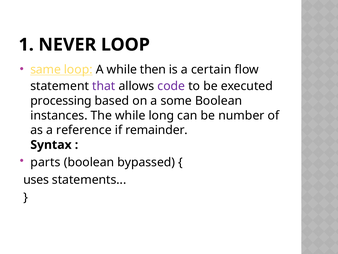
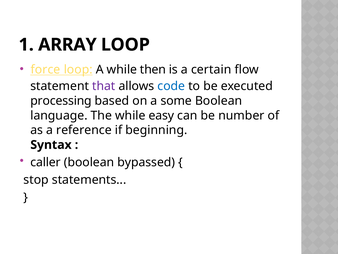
NEVER: NEVER -> ARRAY (67, 45)
same: same -> force (45, 69)
code colour: purple -> blue (171, 86)
instances: instances -> language (59, 115)
long: long -> easy (161, 115)
remainder: remainder -> beginning (156, 130)
parts: parts -> caller (46, 162)
uses: uses -> stop (36, 179)
